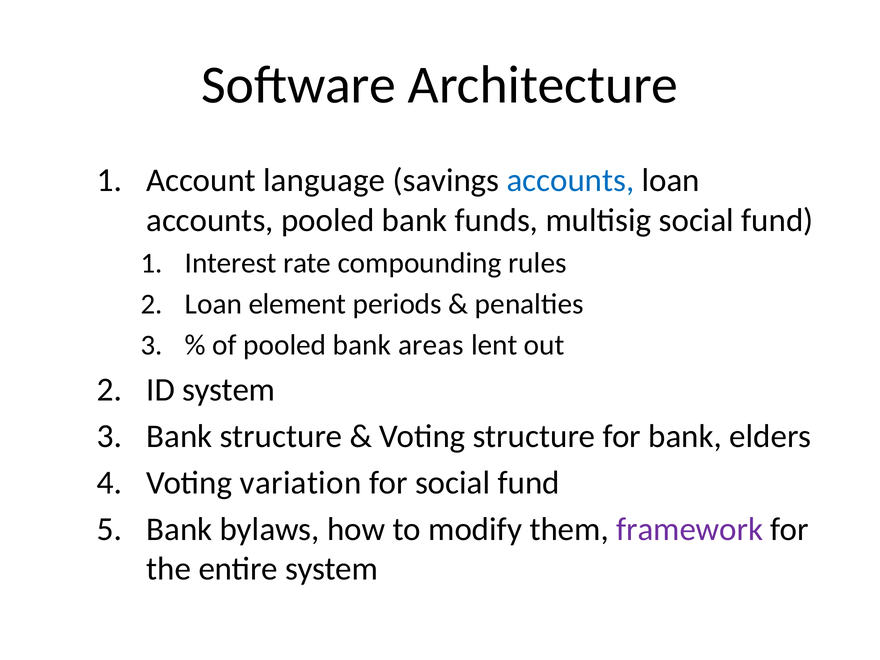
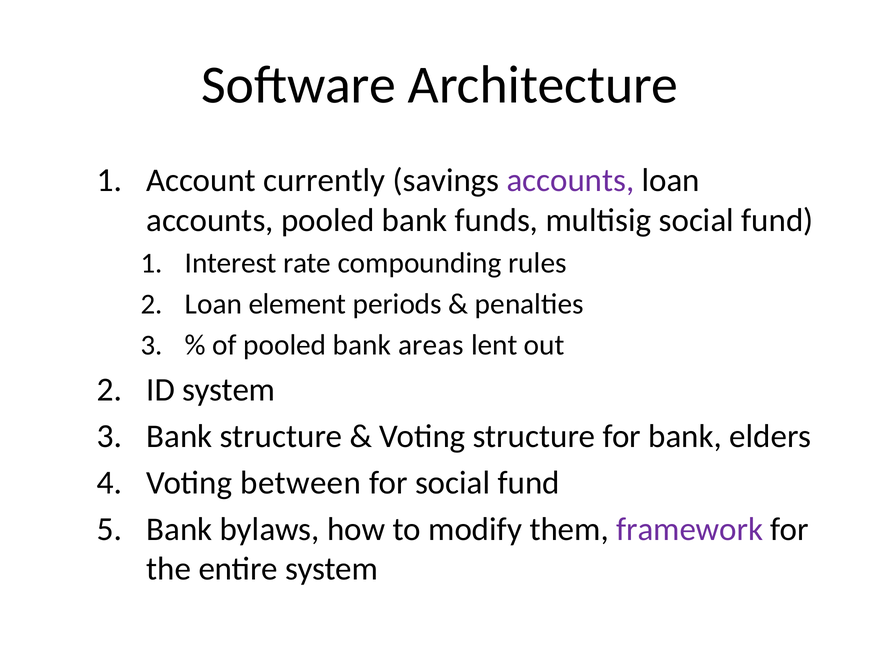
language: language -> currently (324, 181)
accounts colour: blue -> purple (571, 181)
variation: variation -> between (301, 483)
